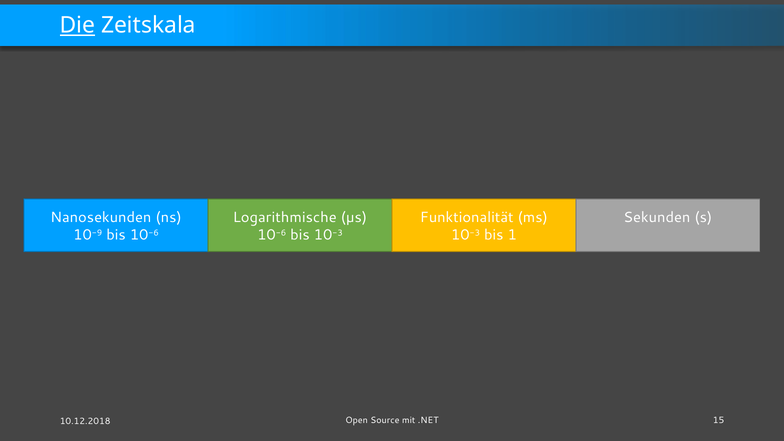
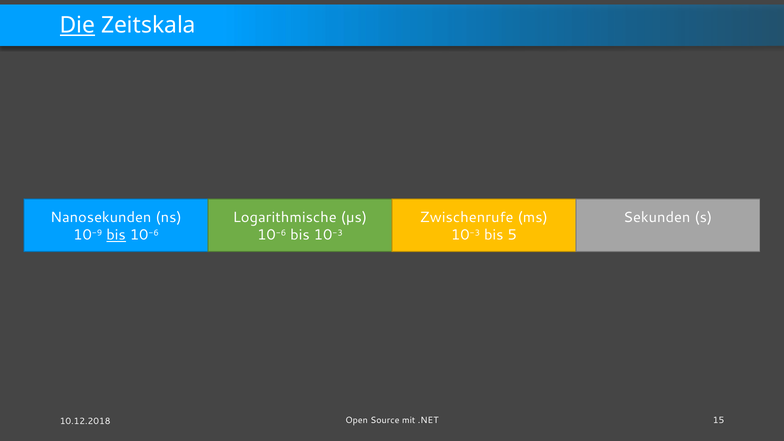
Funktionalität: Funktionalität -> Zwischenrufe (467, 217)
bis underline: none -> present (116, 235)
1: 1 -> 5 (512, 235)
